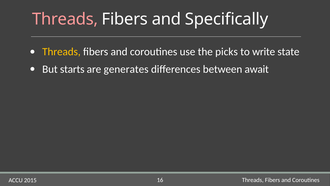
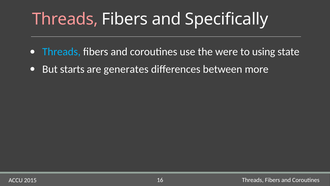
Threads colour: yellow -> light blue (61, 52)
picks: picks -> were (227, 52)
write: write -> using (264, 52)
await: await -> more (257, 69)
